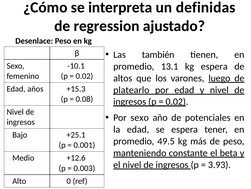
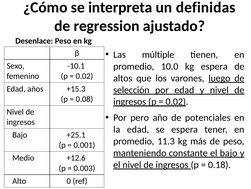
también: también -> múltiple (158, 54)
13.1: 13.1 -> 10.0 (170, 66)
platearlo: platearlo -> selección (131, 90)
Por sexo: sexo -> pero (140, 117)
49.5: 49.5 -> 11.3 (166, 141)
el beta: beta -> bajo (229, 152)
3.93: 3.93 -> 0.18 (219, 164)
